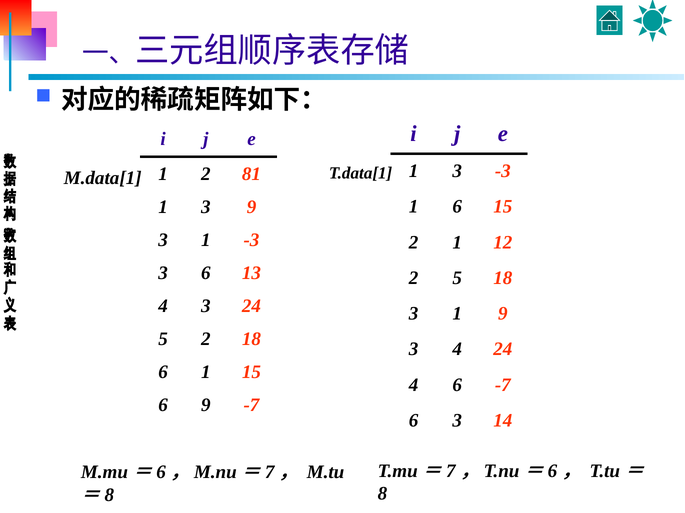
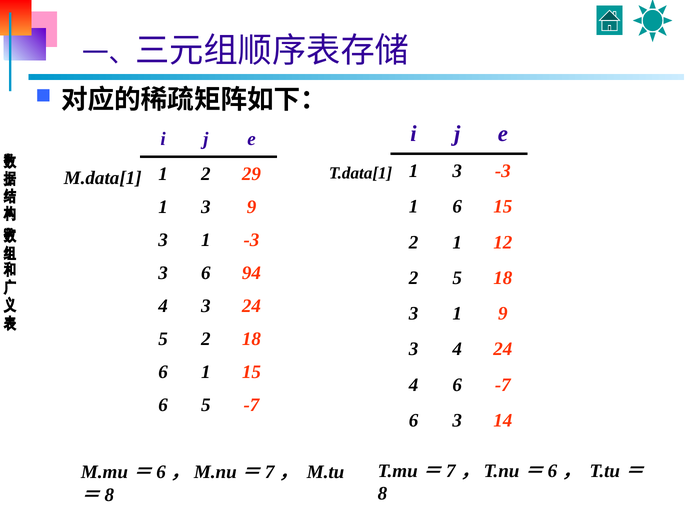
81: 81 -> 29 (251, 174)
13: 13 -> 94 (251, 273)
6 9: 9 -> 5 (206, 406)
